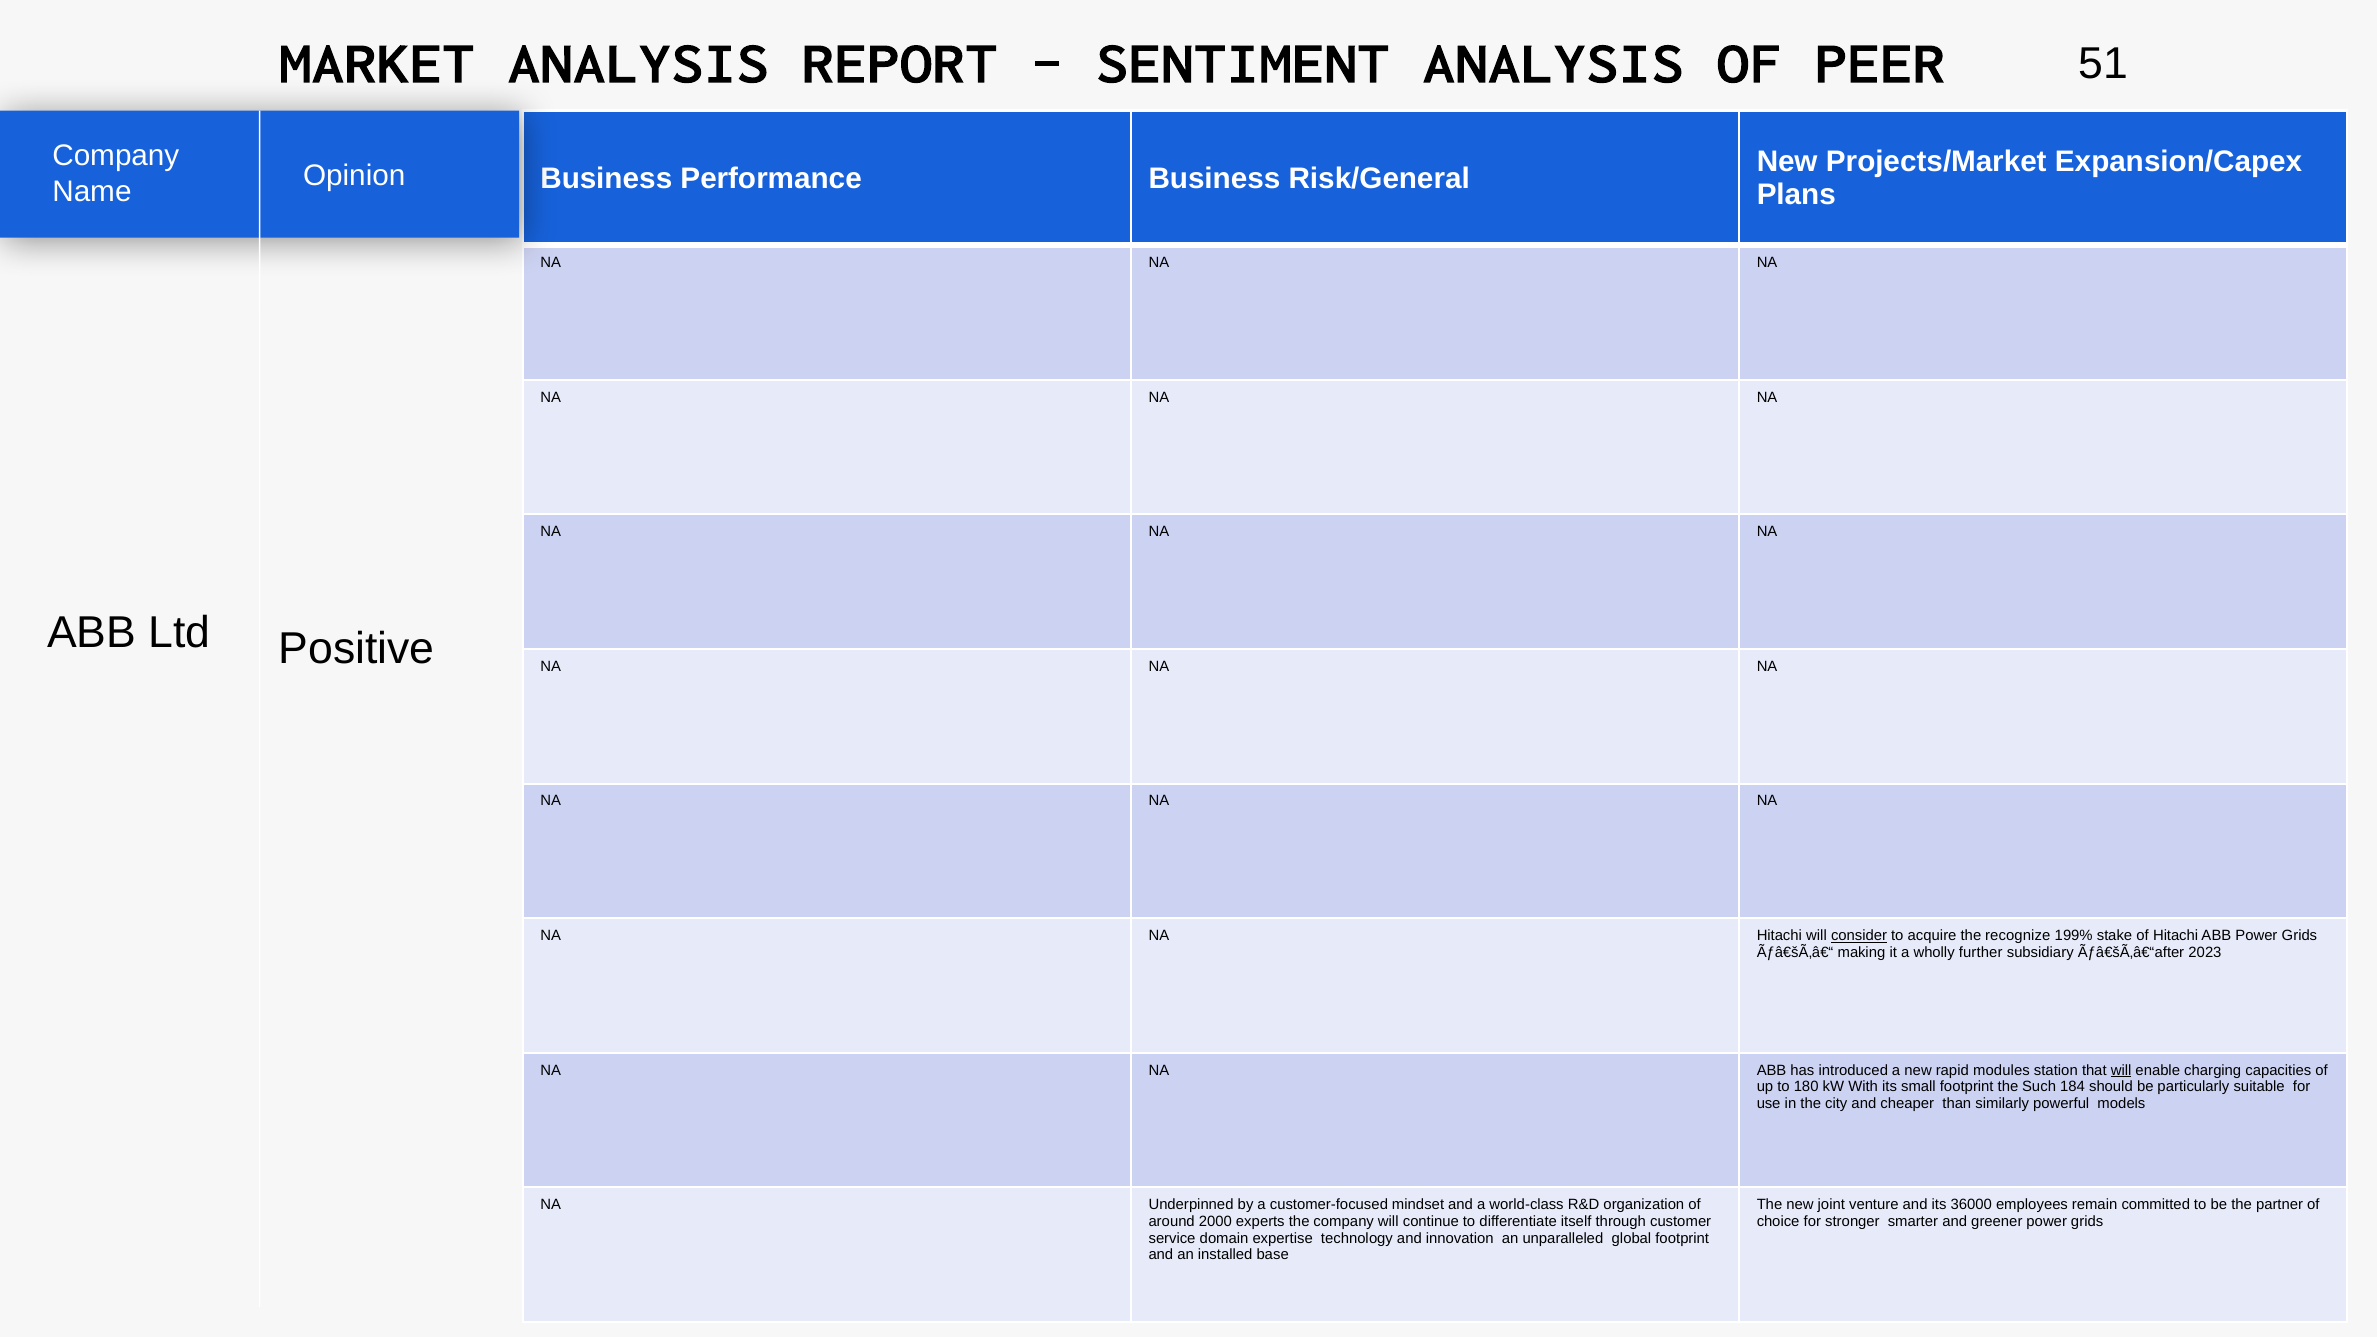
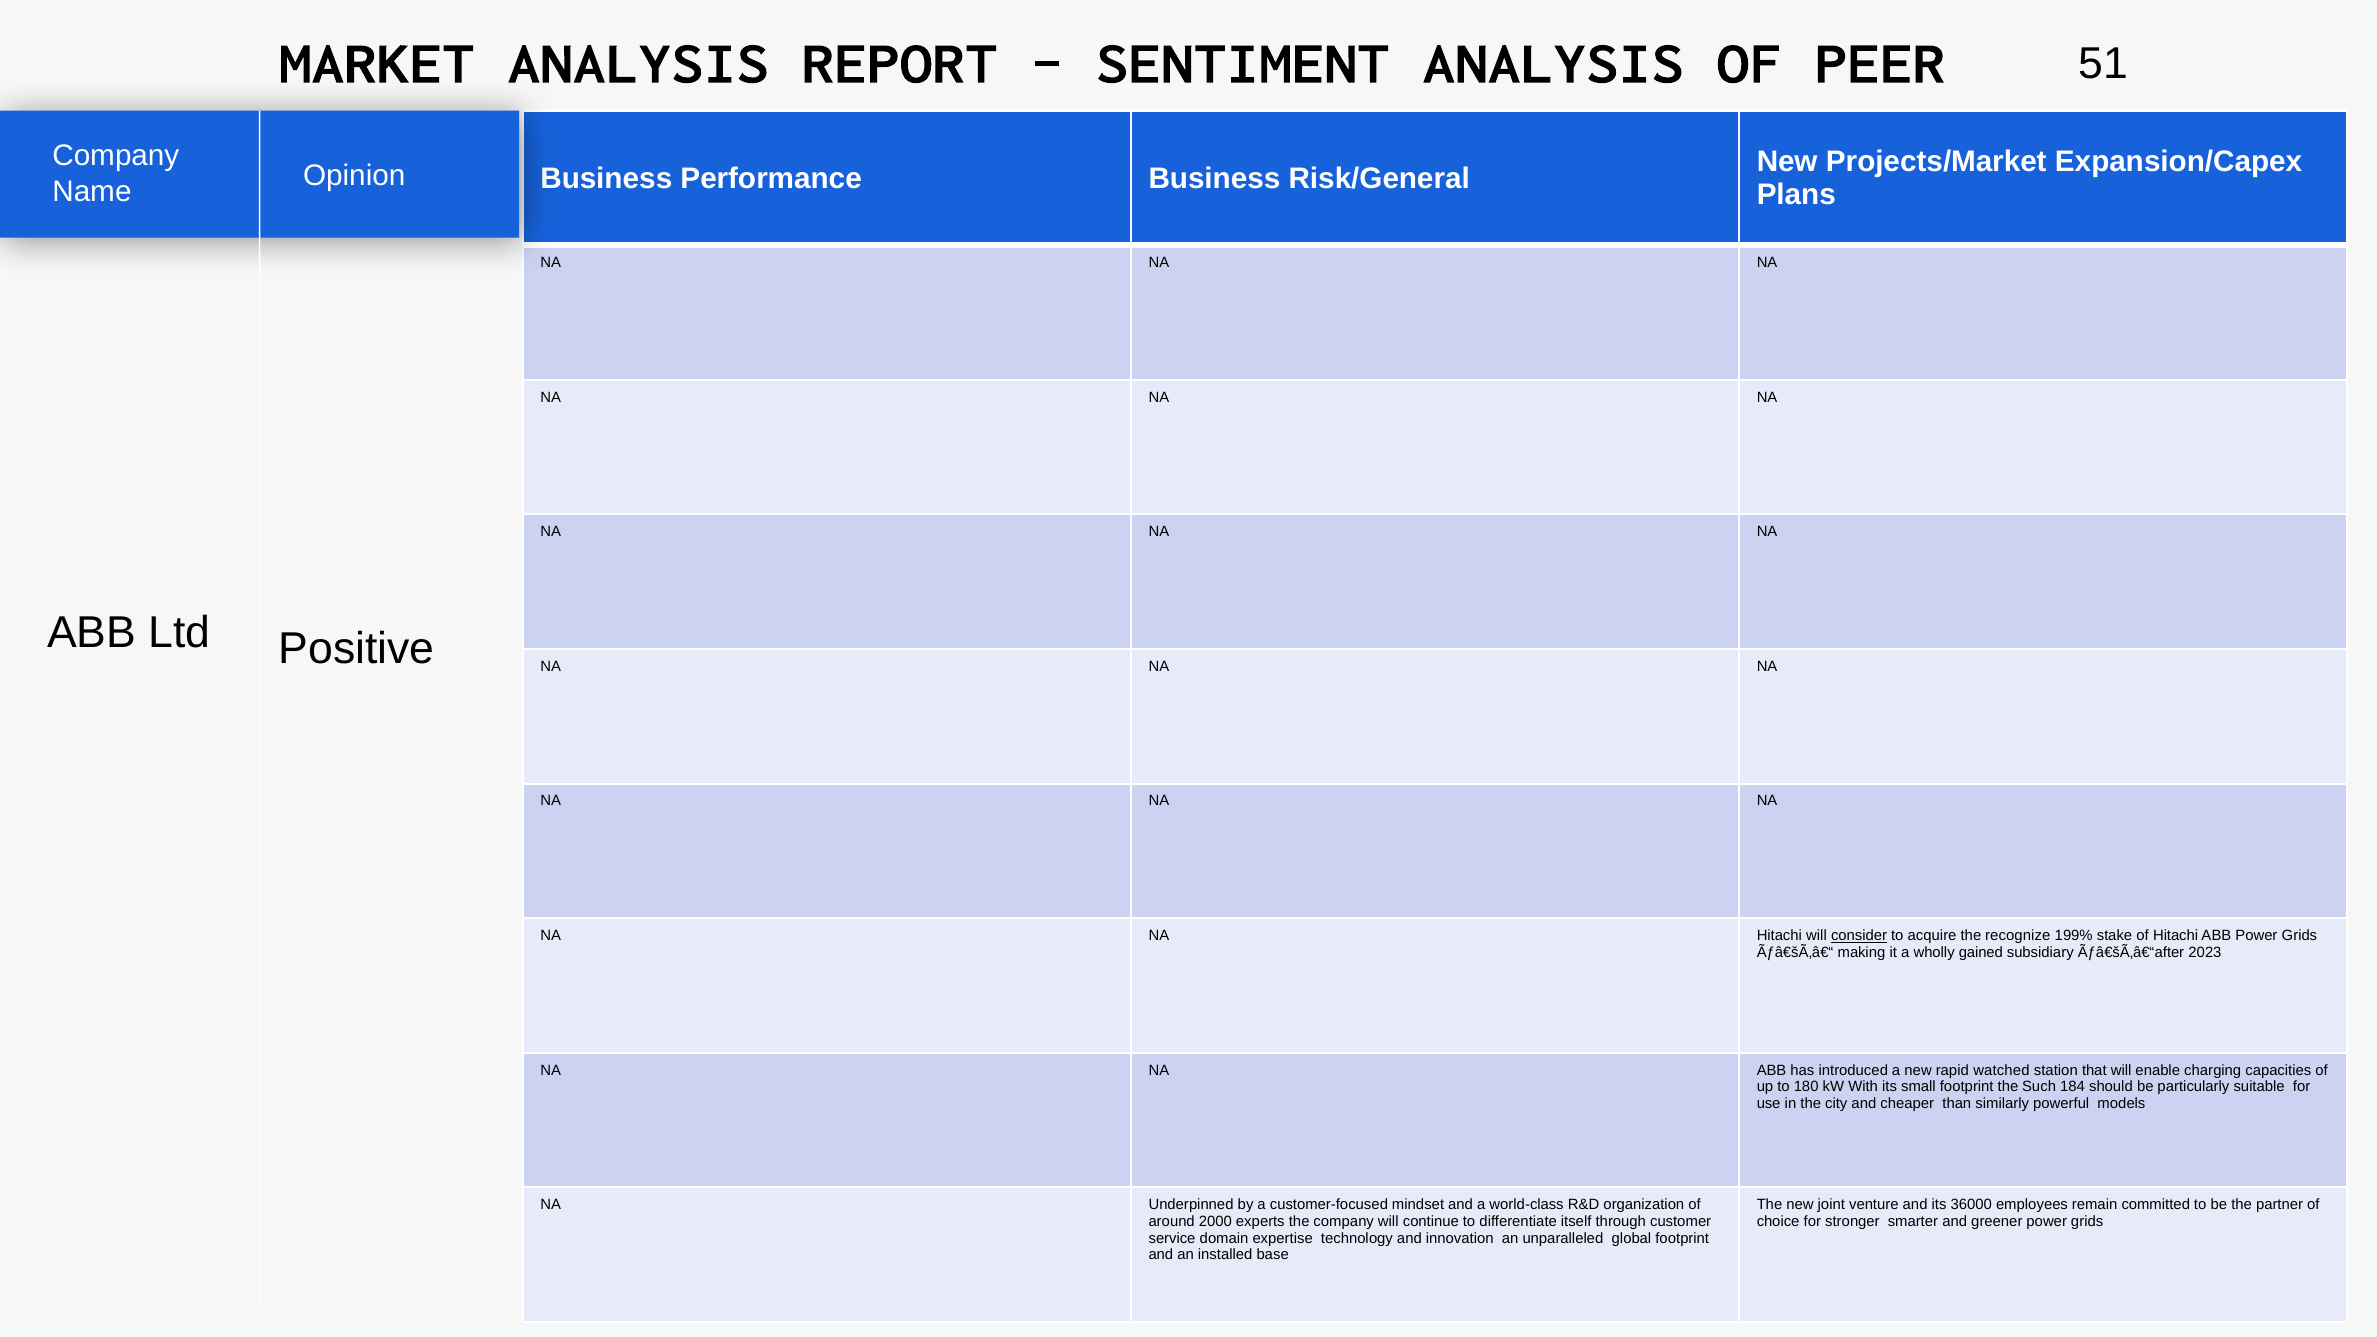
further: further -> gained (1981, 952)
modules: modules -> watched (2001, 1070)
will underline: present -> none (2121, 1070)
